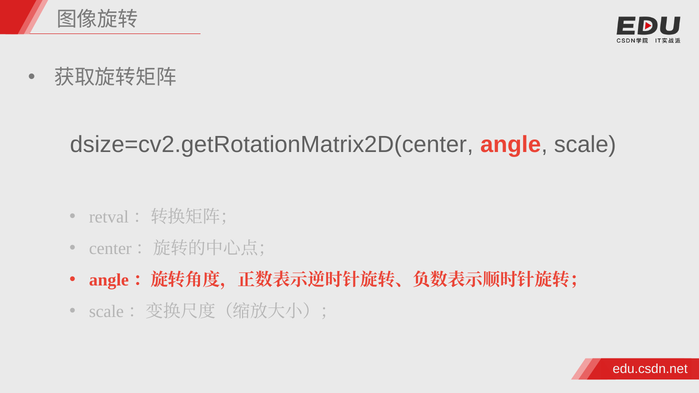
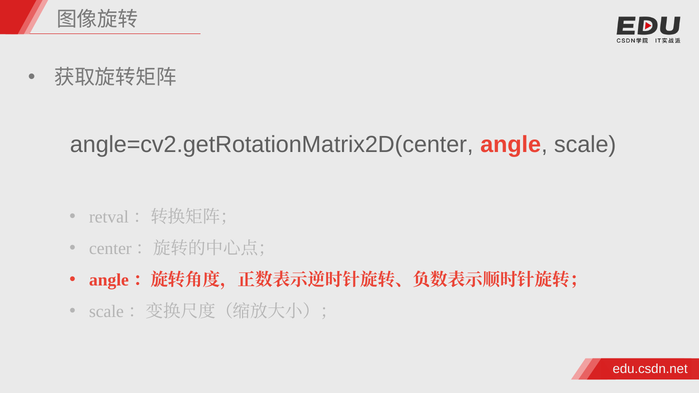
dsize=cv2.getRotationMatrix2D(center: dsize=cv2.getRotationMatrix2D(center -> angle=cv2.getRotationMatrix2D(center (272, 145)
